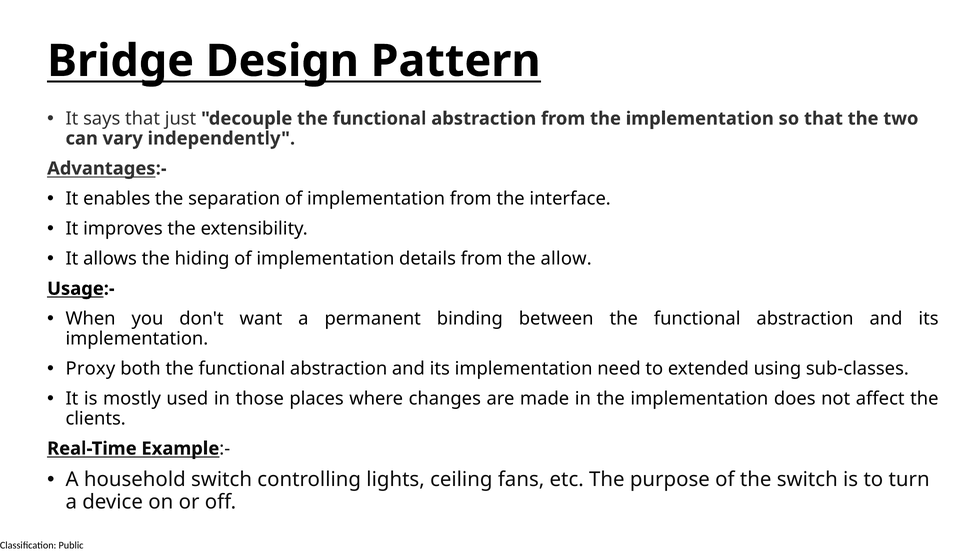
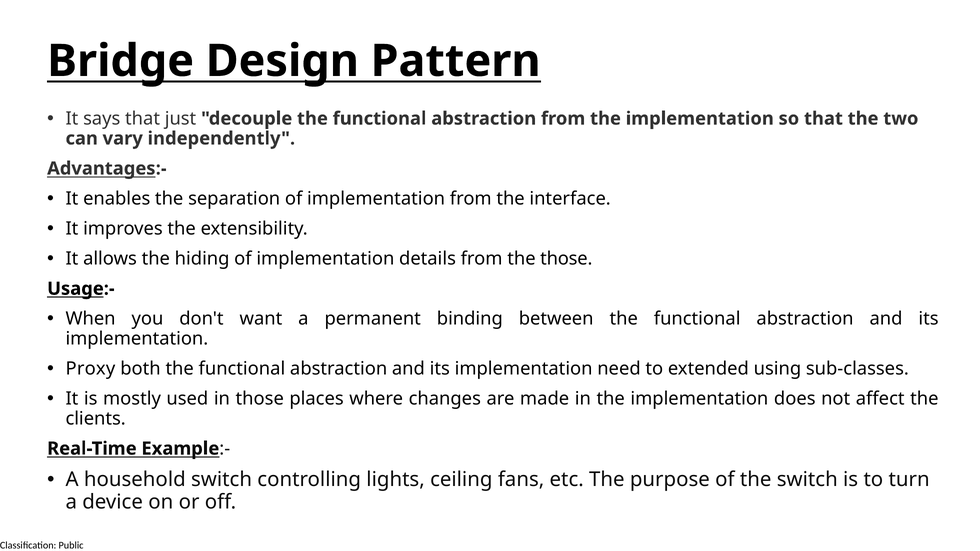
the allow: allow -> those (566, 259)
